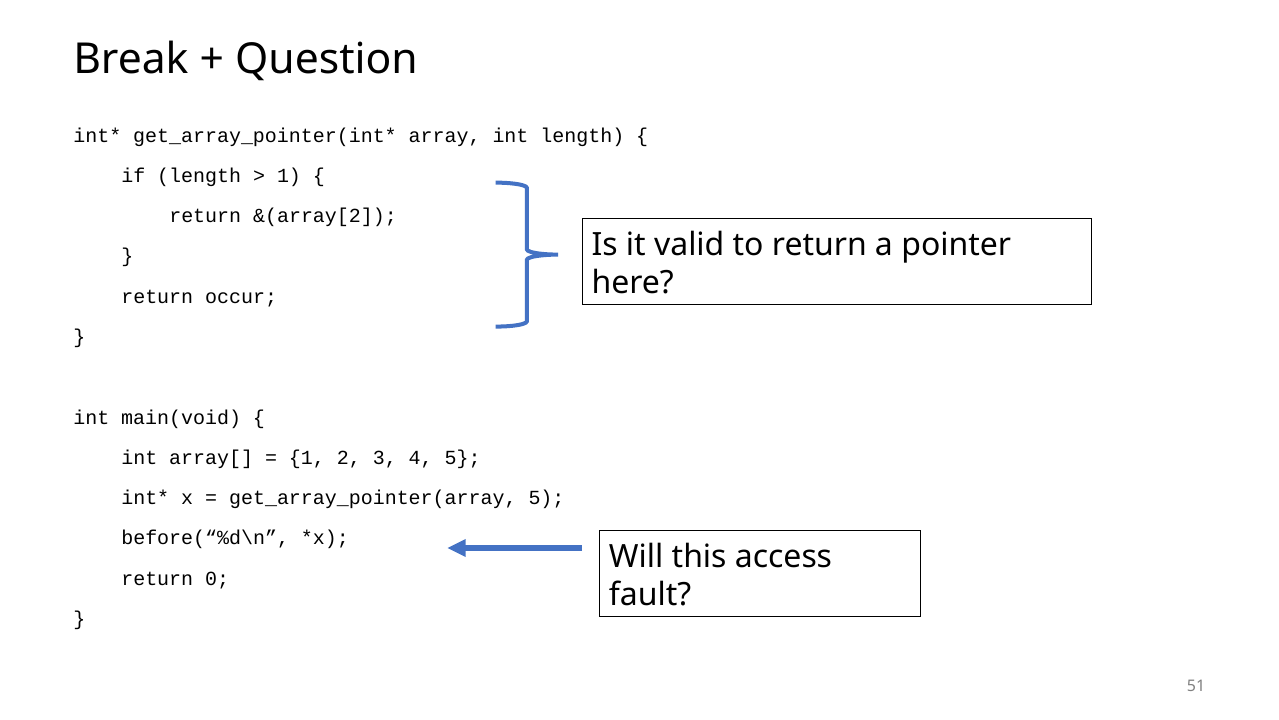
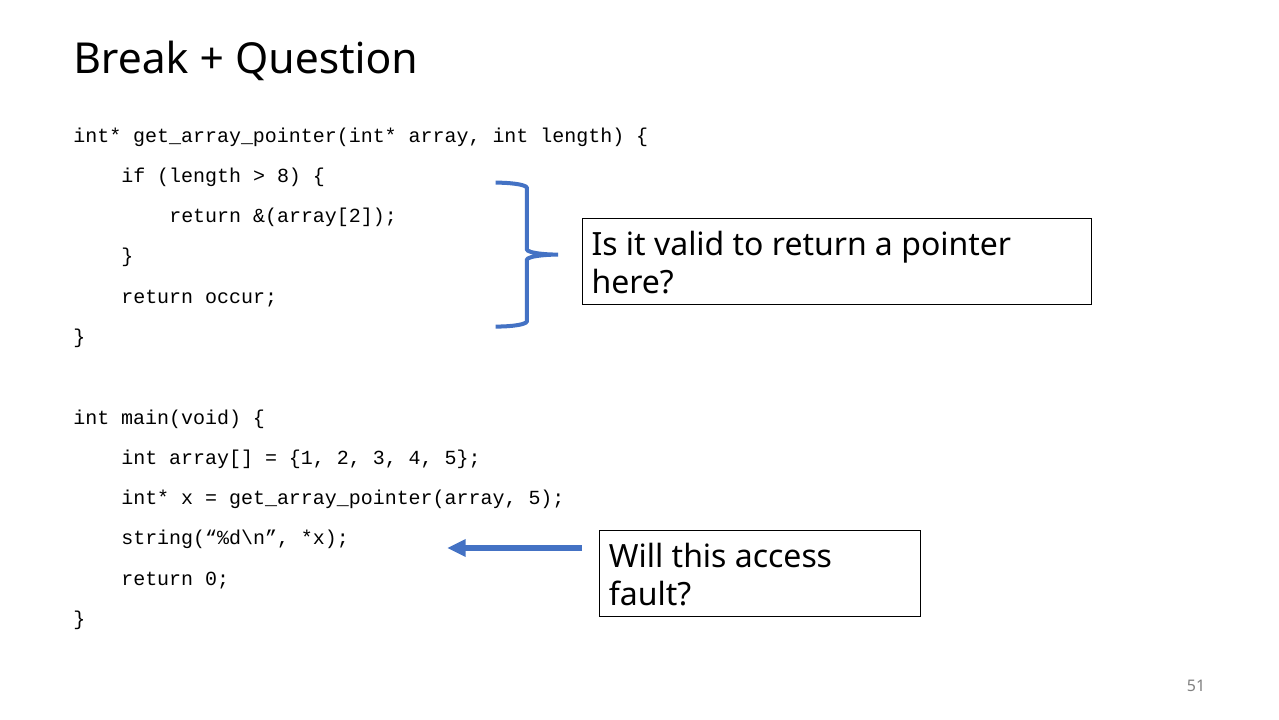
1: 1 -> 8 (289, 176)
before(“%d\n: before(“%d\n -> string(“%d\n (205, 538)
